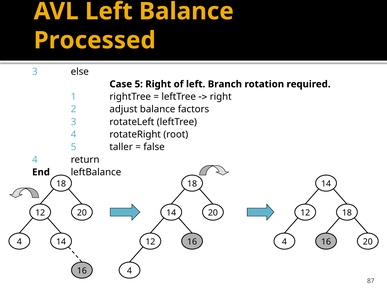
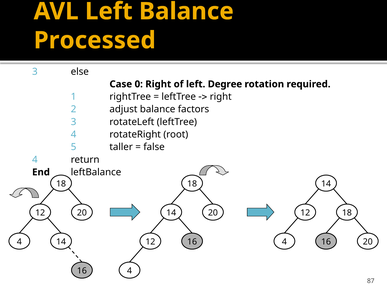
Case 5: 5 -> 0 (139, 84)
Branch: Branch -> Degree (225, 84)
